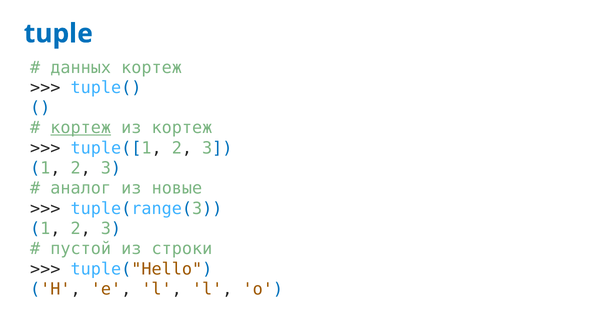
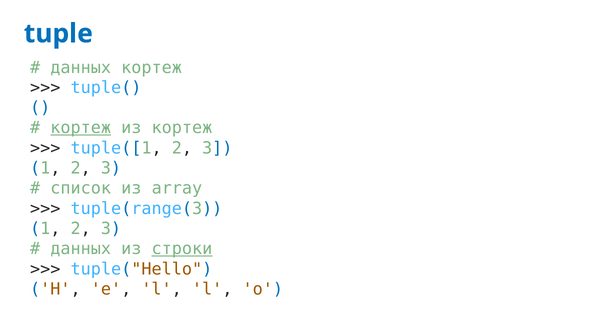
аналог: аналог -> список (81, 189)
новые: новые -> array (177, 189)
пустой: пустой -> данных (81, 249)
строки underline: none -> present (182, 249)
